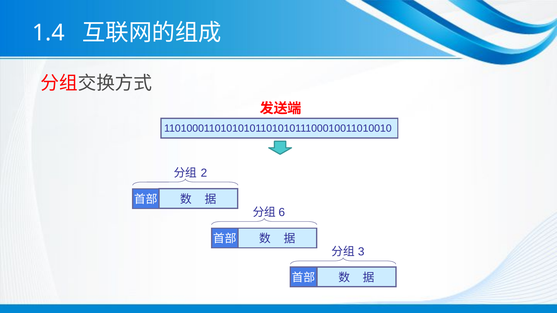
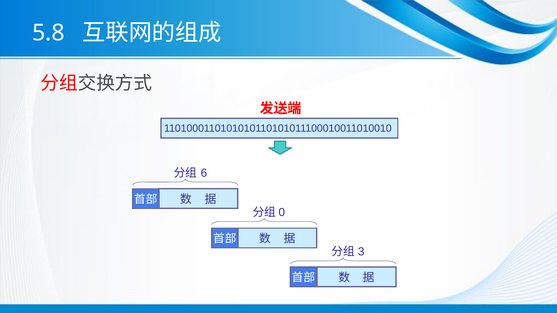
1.4: 1.4 -> 5.8 (48, 33)
2: 2 -> 6 (204, 173)
6: 6 -> 0 (282, 213)
